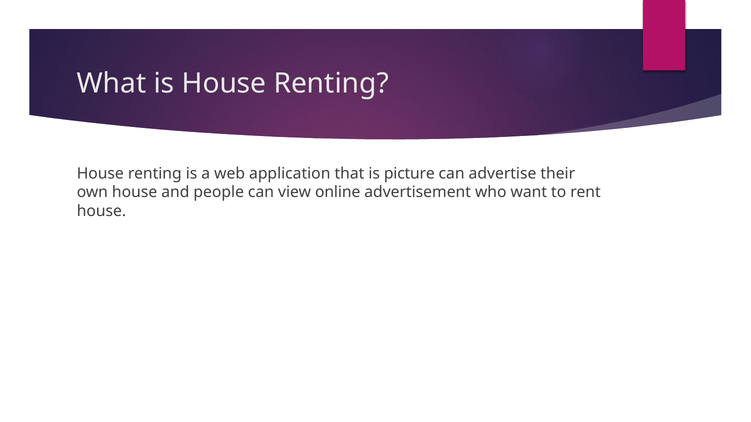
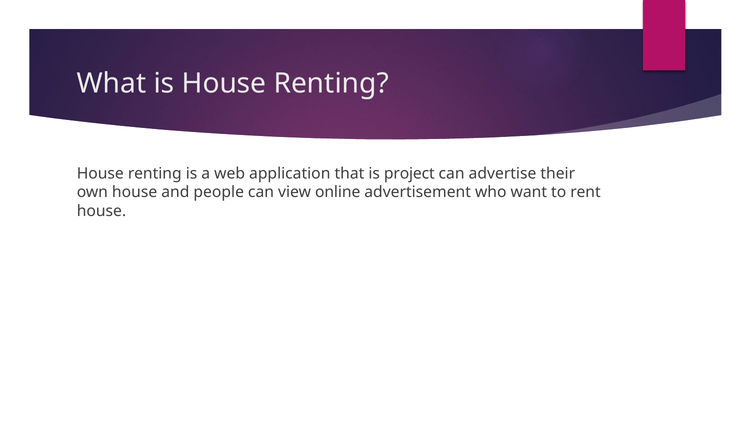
picture: picture -> project (409, 174)
